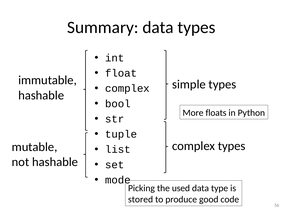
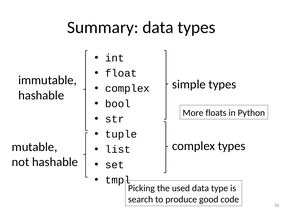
mode: mode -> tmpl (118, 180)
stored: stored -> search (141, 200)
